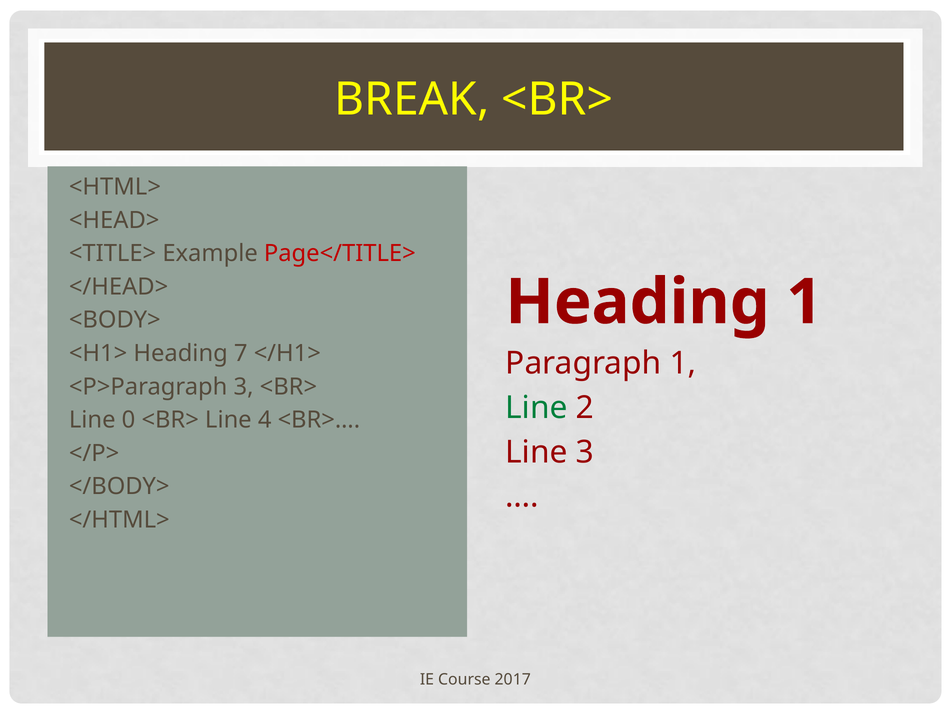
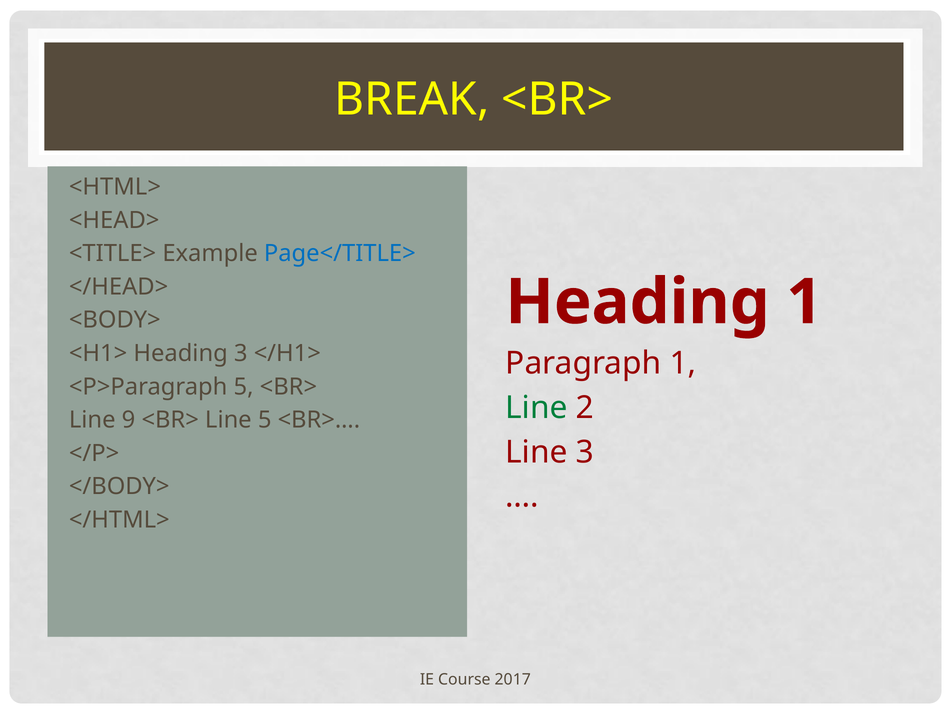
Page</TITLE> colour: red -> blue (340, 254)
Heading 7: 7 -> 3 (241, 354)
<P>Paragraph 3: 3 -> 5 (244, 387)
0: 0 -> 9 (129, 420)
Line 4: 4 -> 5 (265, 420)
